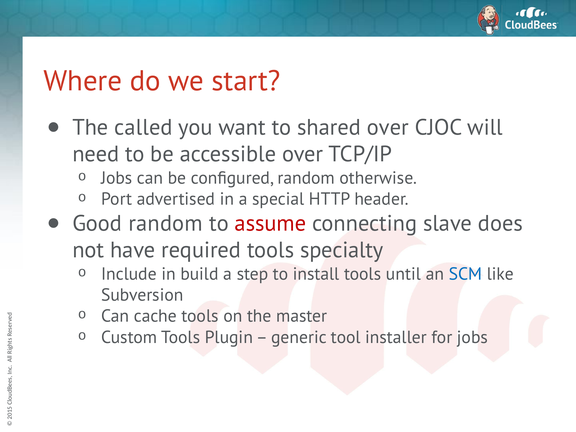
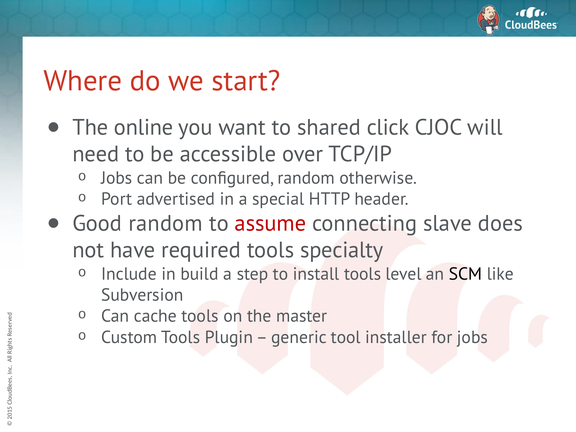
called: called -> online (144, 127)
shared over: over -> click (388, 127)
until: until -> level (404, 274)
SCM colour: blue -> black (465, 274)
